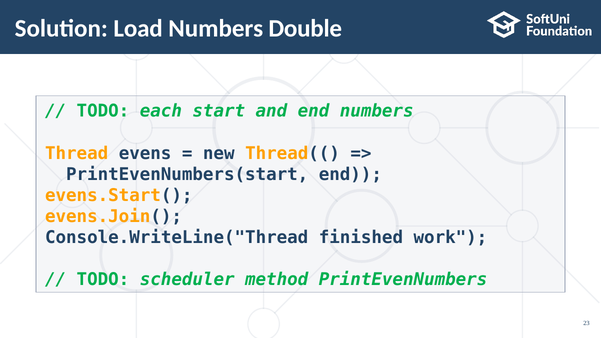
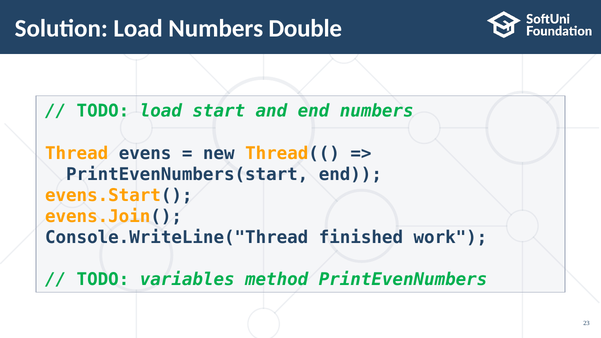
TODO each: each -> load (161, 111)
scheduler: scheduler -> variables (187, 280)
